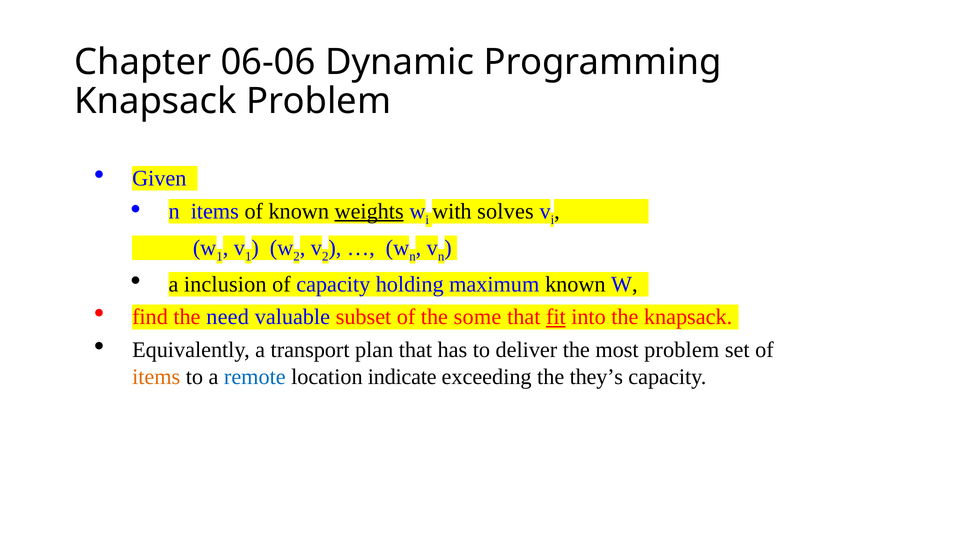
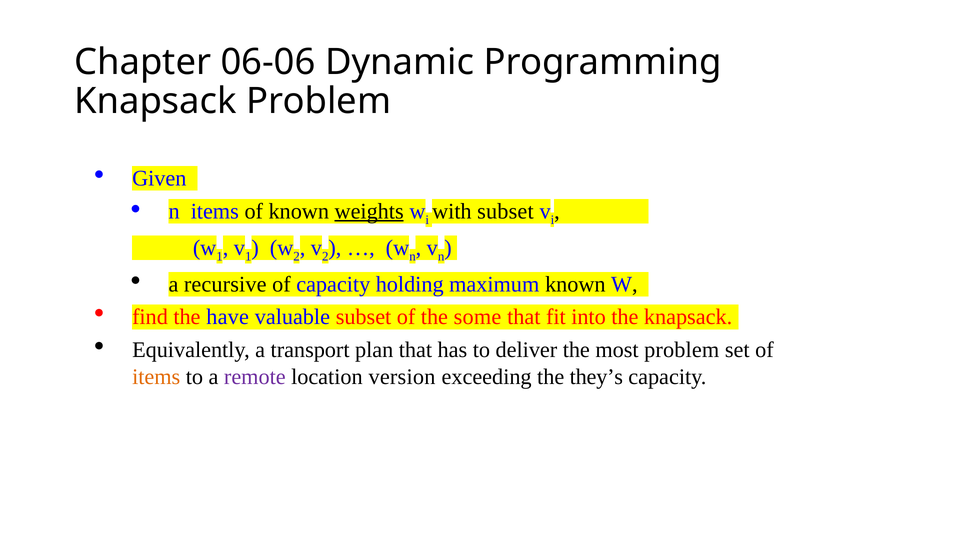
with solves: solves -> subset (505, 211)
inclusion: inclusion -> recursive (225, 284)
need: need -> have (228, 317)
fit underline: present -> none (556, 317)
remote colour: blue -> purple (255, 376)
indicate: indicate -> version (402, 376)
